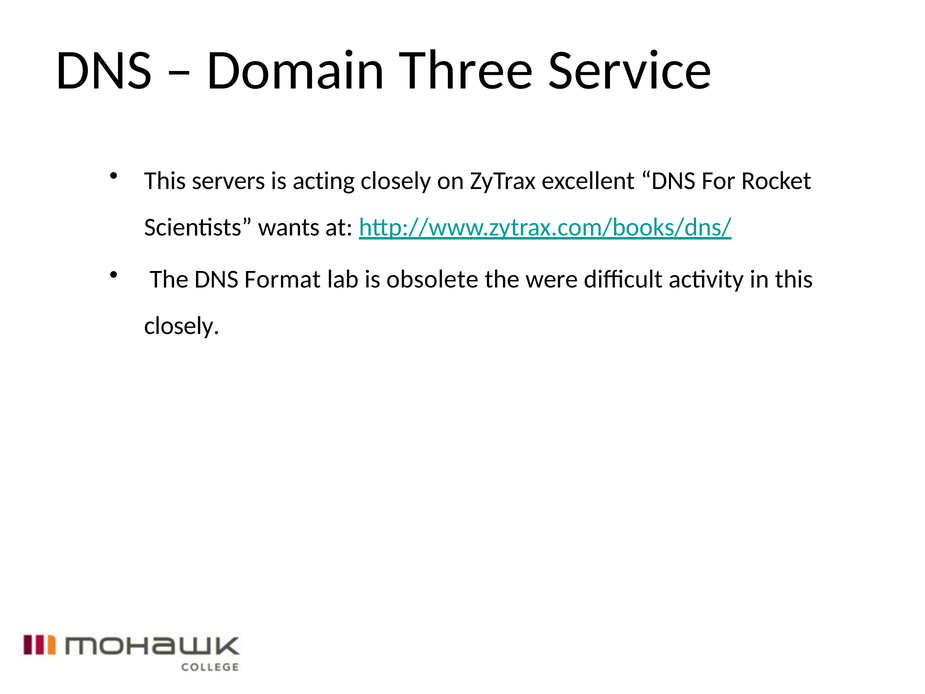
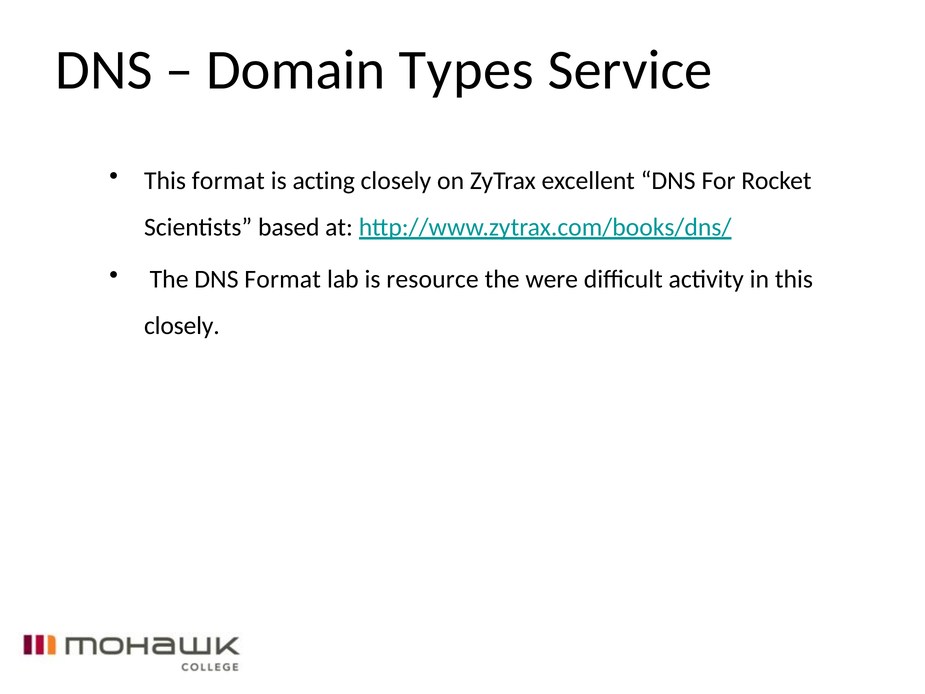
Three: Three -> Types (466, 70)
This servers: servers -> format (228, 181)
wants: wants -> based (289, 227)
obsolete: obsolete -> resource (433, 279)
